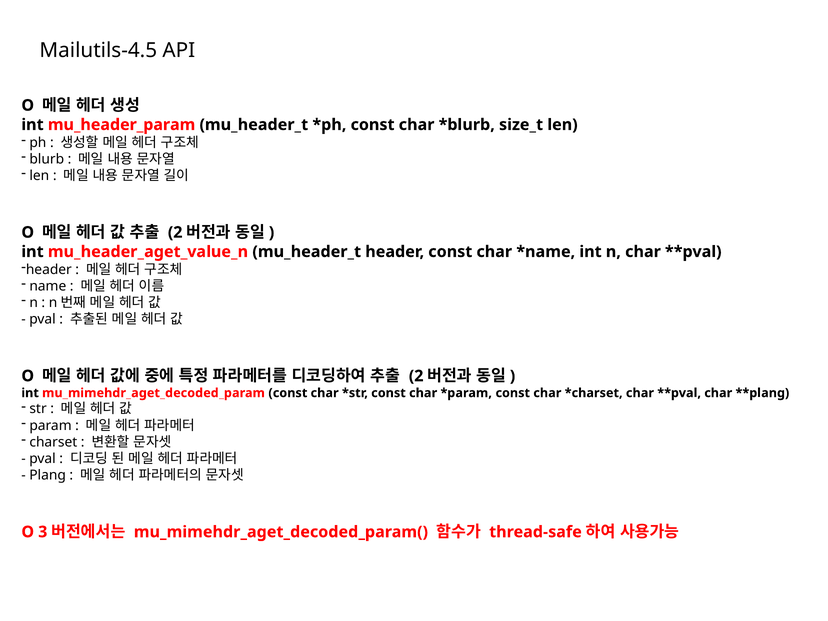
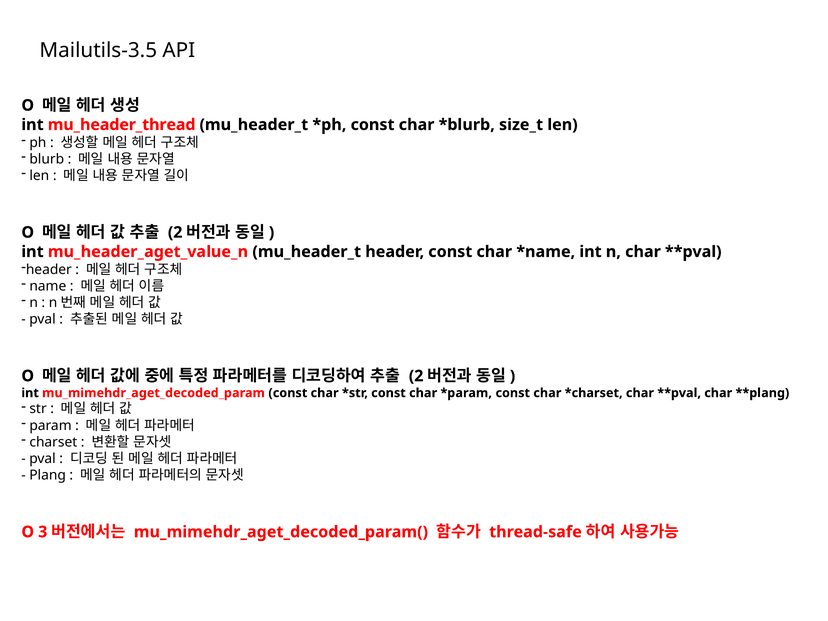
Mailutils-4.5: Mailutils-4.5 -> Mailutils-3.5 (98, 50)
mu_header_param: mu_header_param -> mu_header_thread (122, 125)
